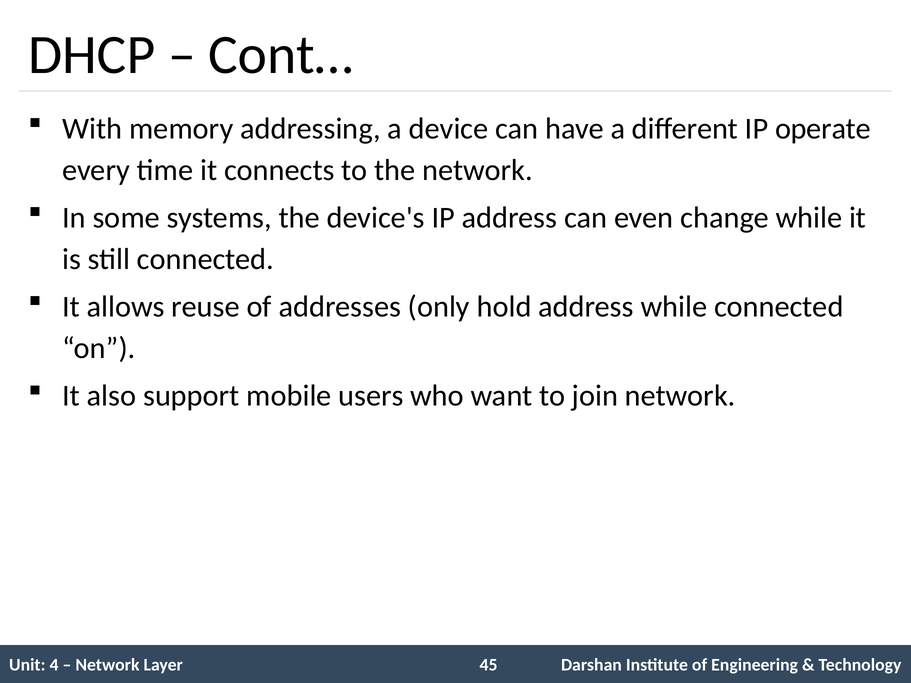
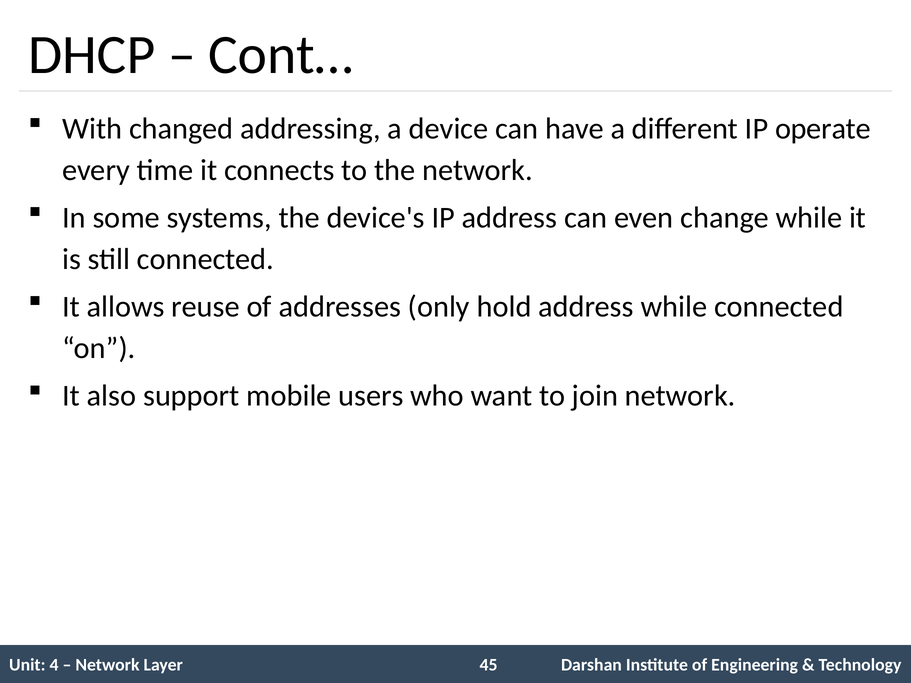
memory: memory -> changed (181, 129)
